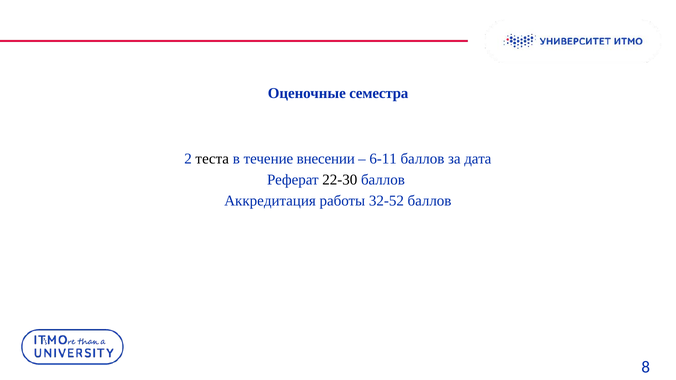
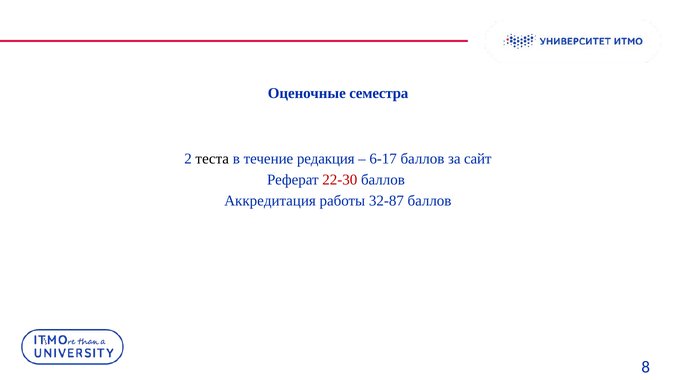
внесении: внесении -> редакция (326, 159)
6-11: 6-11 -> 6-17 (383, 159)
дата: дата -> сайт (478, 159)
22-30 colour: black -> red (340, 180)
32-52: 32-52 -> 32-87 (386, 201)
